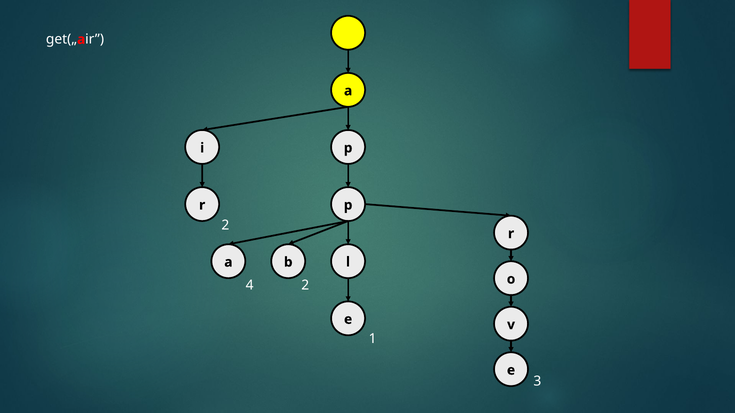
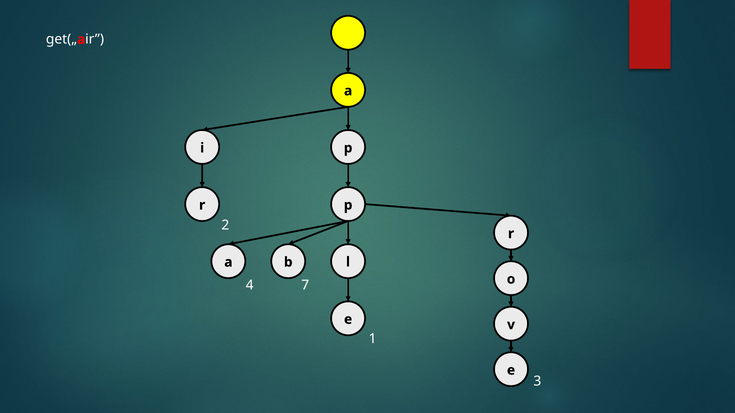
4 2: 2 -> 7 (305, 286)
